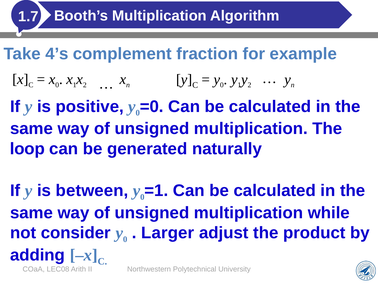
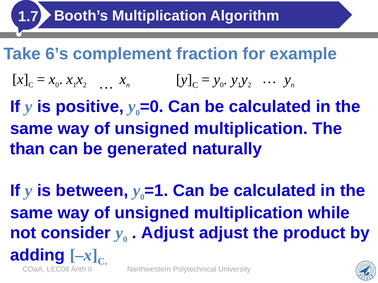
4’s: 4’s -> 6’s (57, 54)
loop: loop -> than (27, 149)
Larger: Larger -> Adjust (168, 233)
